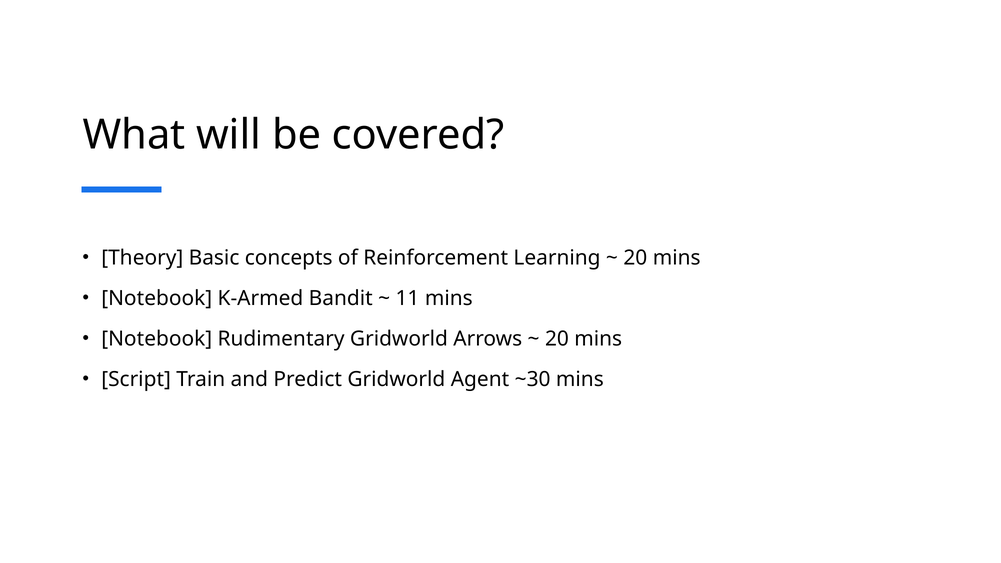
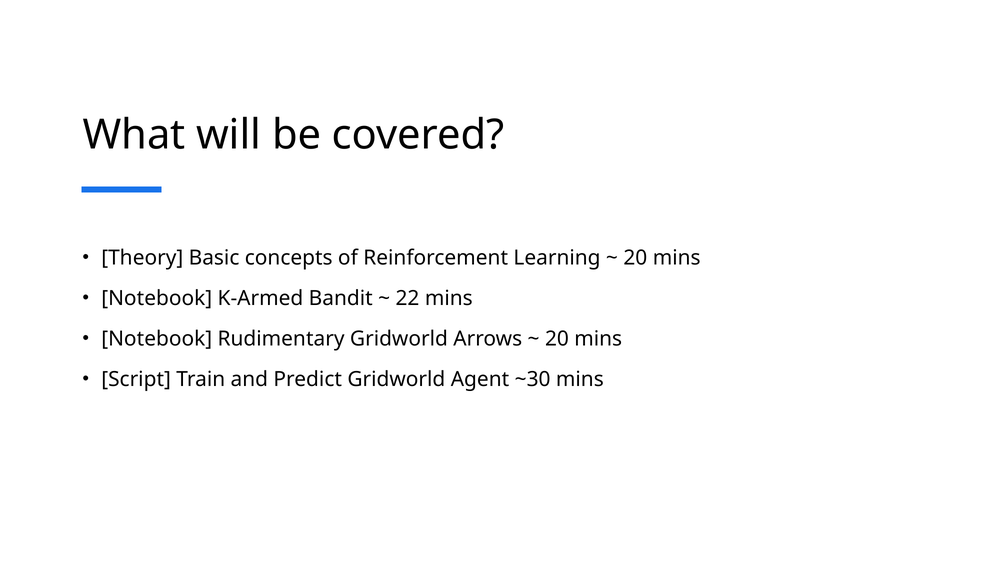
11: 11 -> 22 (407, 298)
